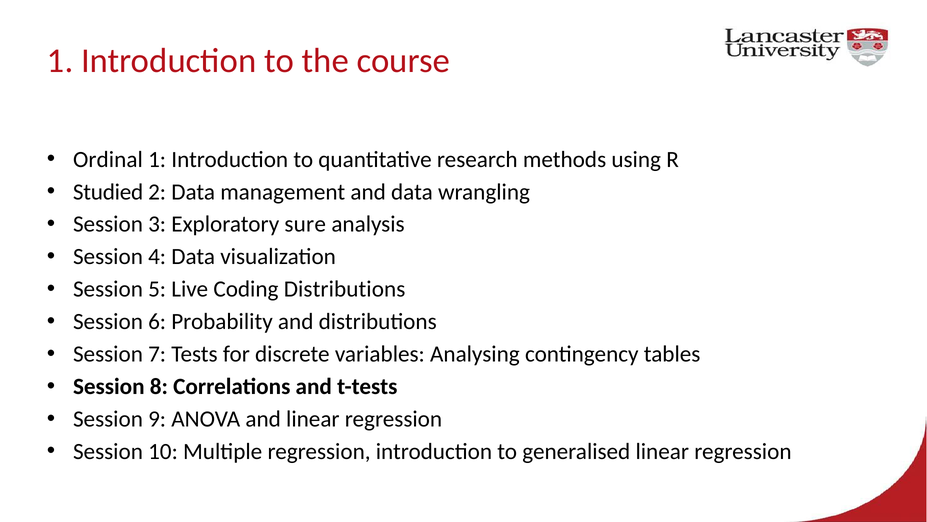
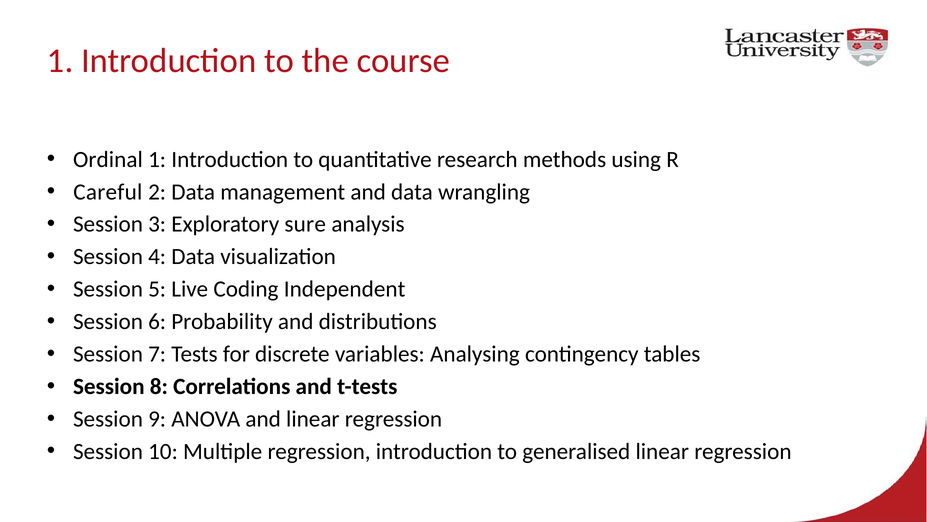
Studied: Studied -> Careful (108, 192)
Coding Distributions: Distributions -> Independent (345, 289)
